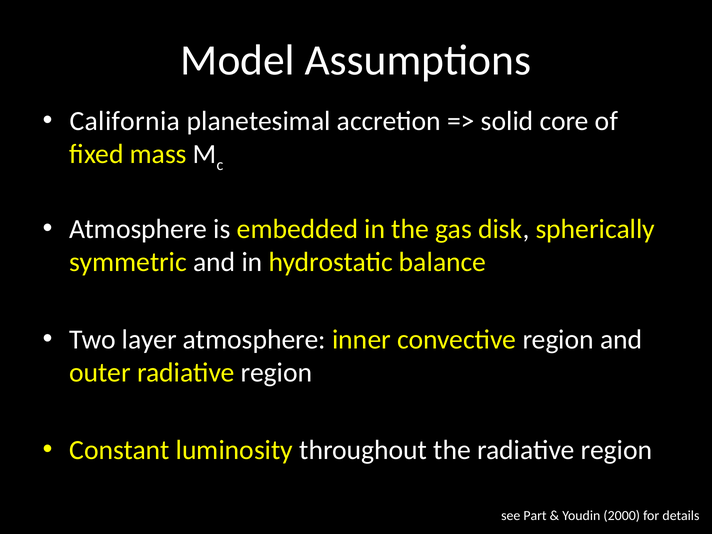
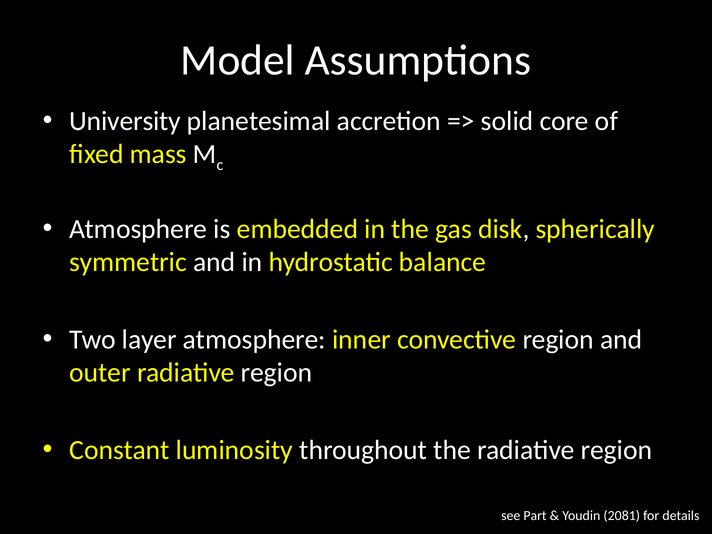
California: California -> University (125, 121)
2000: 2000 -> 2081 (622, 516)
